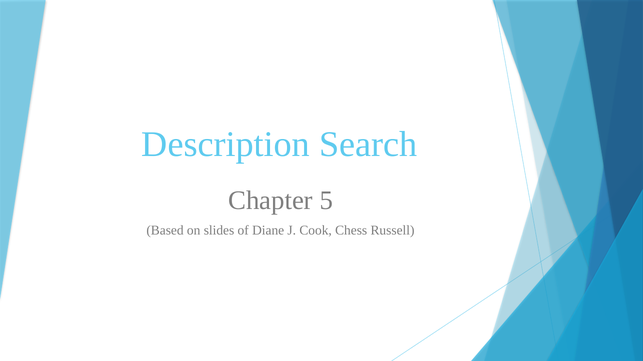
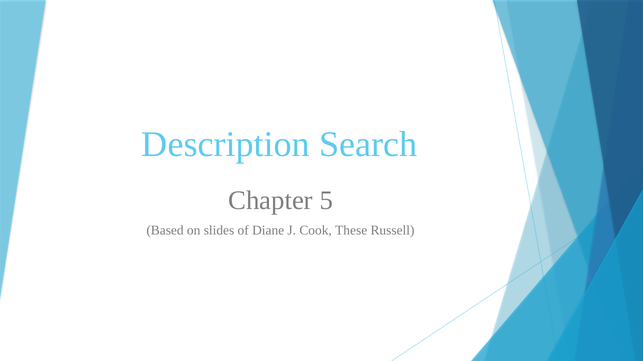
Chess: Chess -> These (351, 231)
